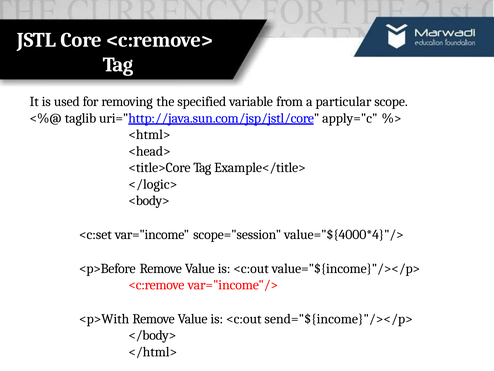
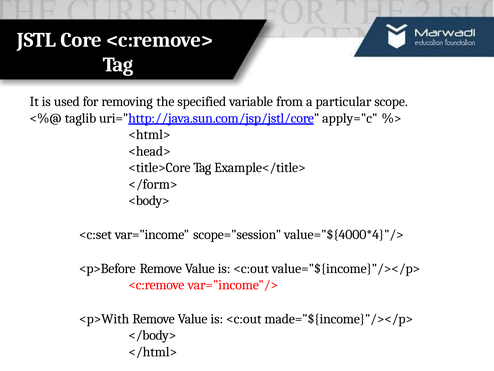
</logic>: </logic> -> </form> (153, 184)
send="${income}"/></p>: send="${income}"/></p> -> made="${income}"/></p> (339, 318)
